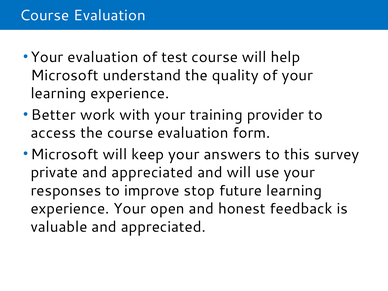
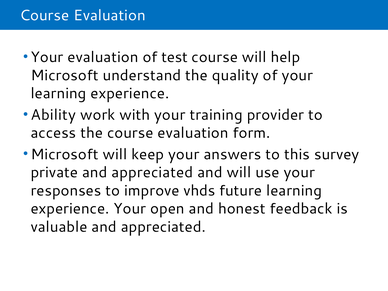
Better: Better -> Ability (53, 115)
stop: stop -> vhds (199, 191)
